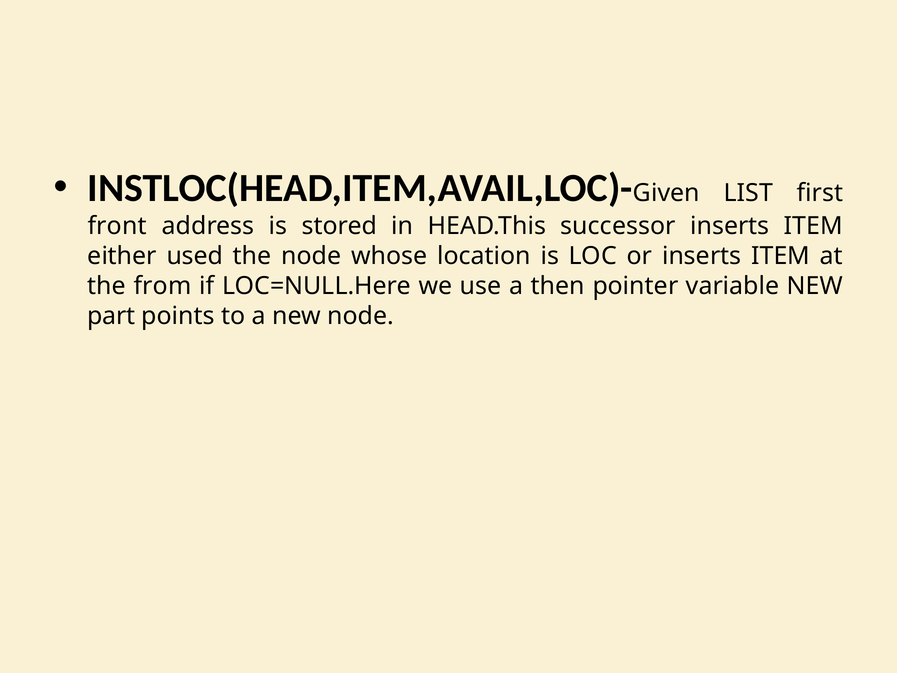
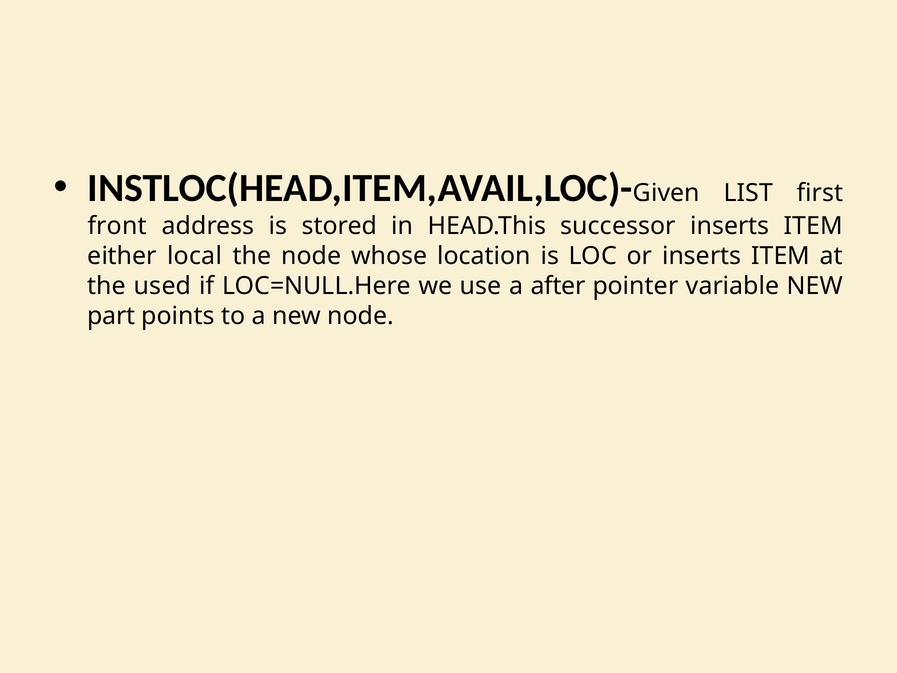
used: used -> local (195, 256)
from: from -> used (163, 286)
then: then -> after (558, 286)
